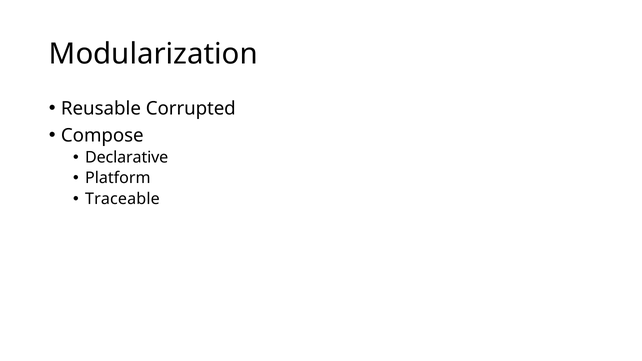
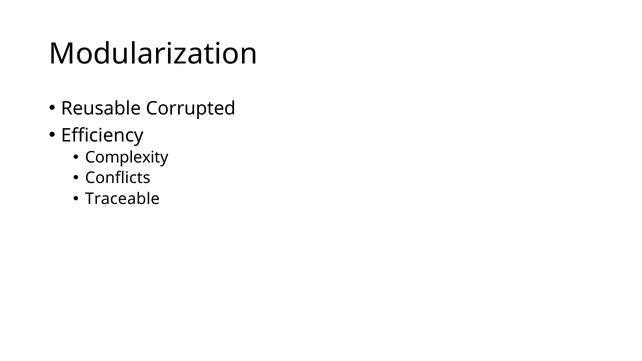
Compose: Compose -> Efficiency (102, 135)
Declarative: Declarative -> Complexity (127, 158)
Platform: Platform -> Conflicts (118, 178)
